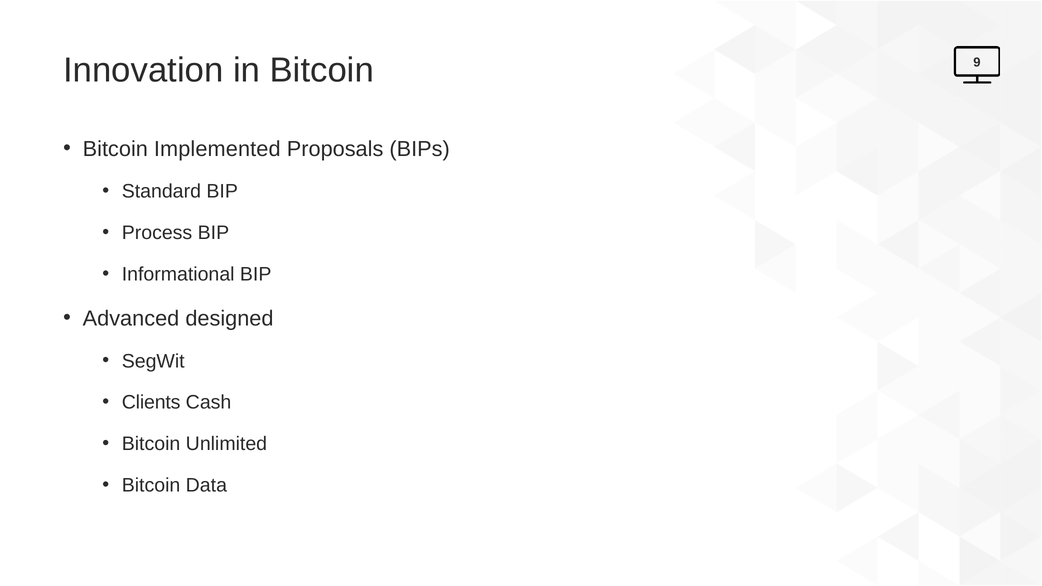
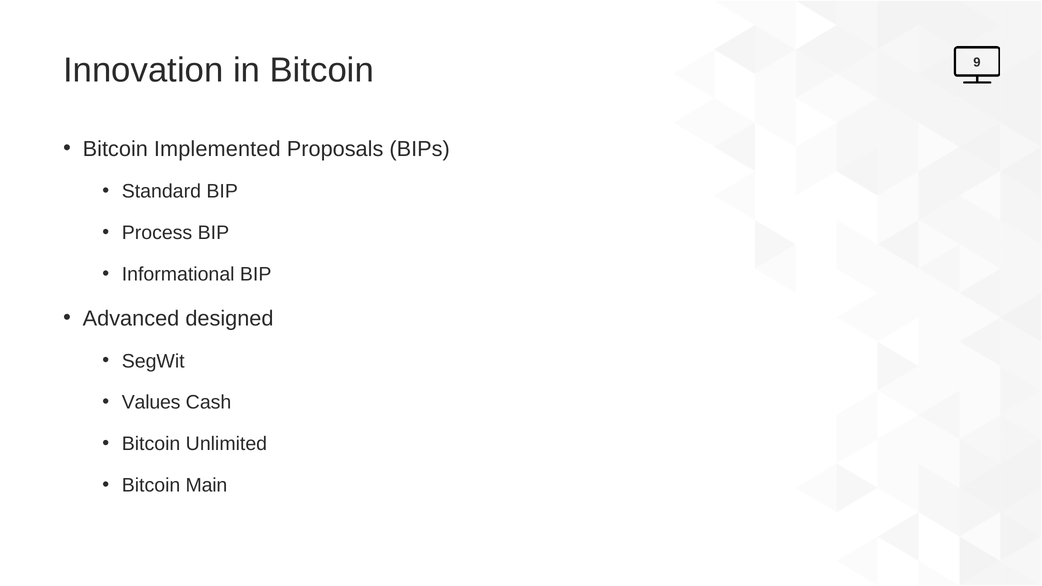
Clients: Clients -> Values (151, 403)
Data: Data -> Main (206, 486)
